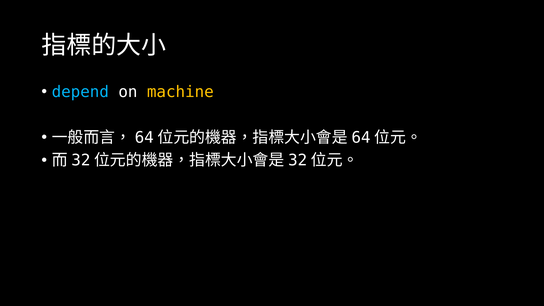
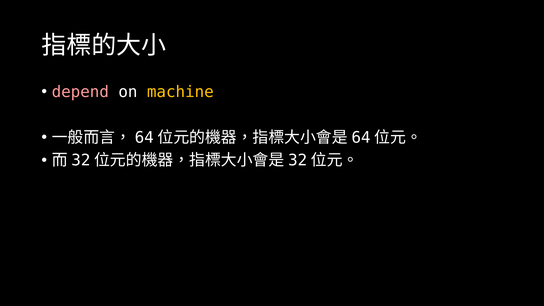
depend colour: light blue -> pink (80, 92)
